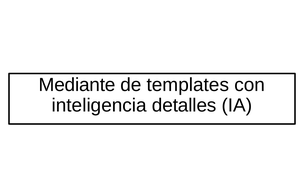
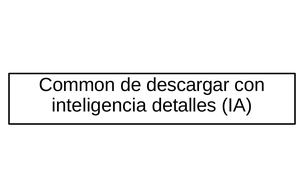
Mediante: Mediante -> Common (77, 85)
templates: templates -> descargar (188, 85)
